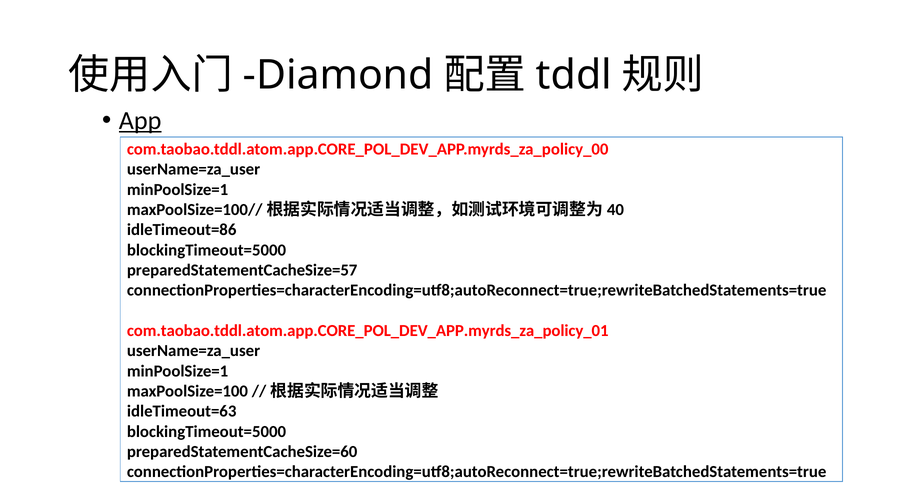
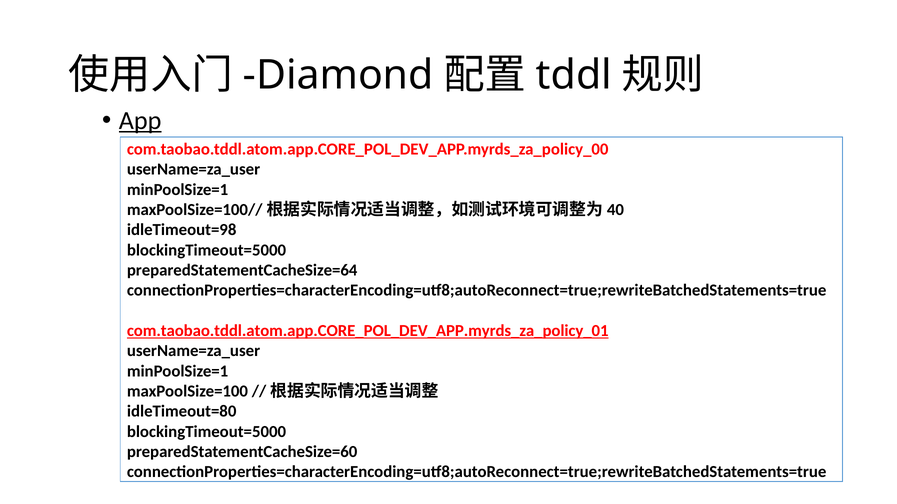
idleTimeout=86: idleTimeout=86 -> idleTimeout=98 (182, 230)
preparedStatementCacheSize=57: preparedStatementCacheSize=57 -> preparedStatementCacheSize=64 (242, 271)
com.taobao.tddl.atom.app.CORE_POL_DEV_APP.myrds_za_policy_01 underline: none -> present (368, 331)
idleTimeout=63: idleTimeout=63 -> idleTimeout=80 (182, 412)
